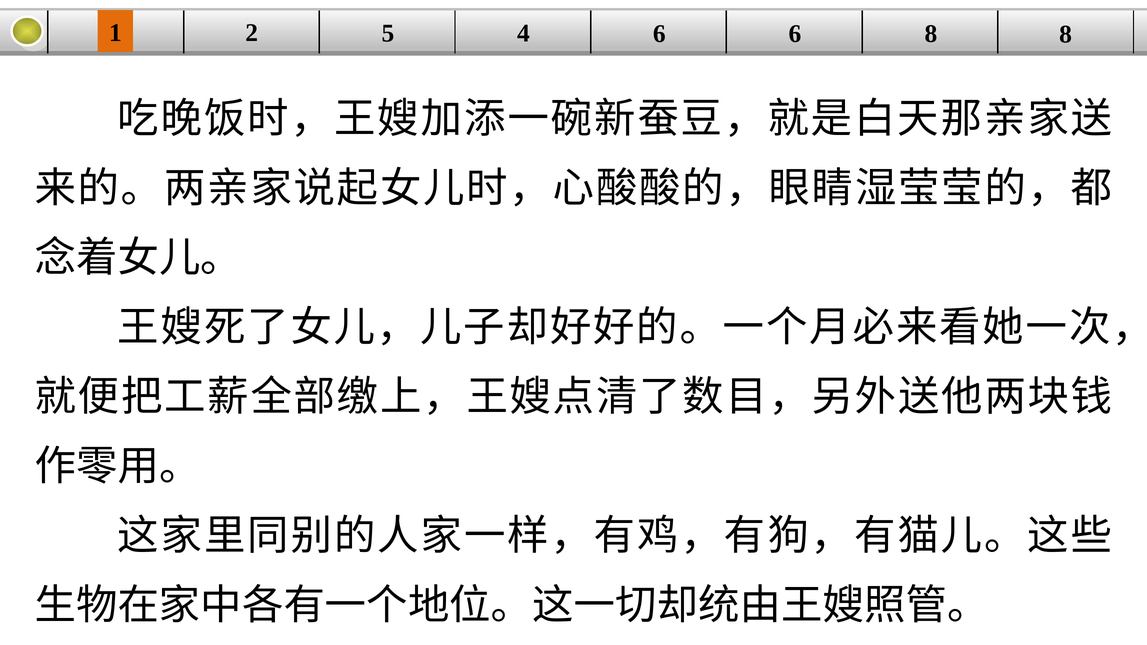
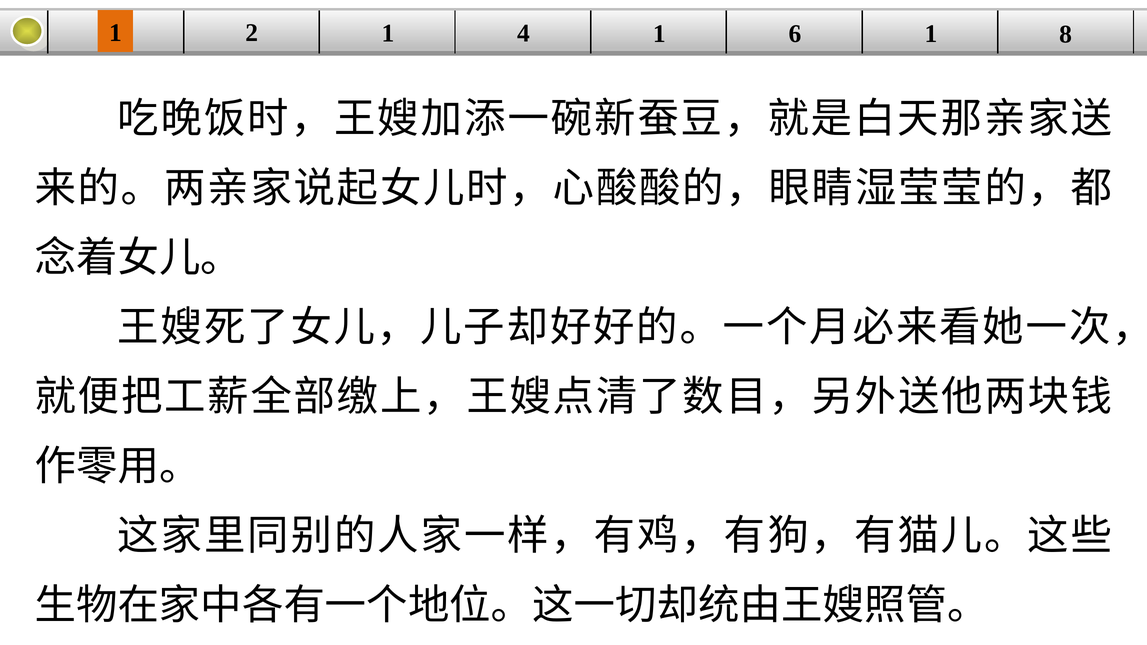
2 5: 5 -> 1 (388, 33)
4 6: 6 -> 1 (659, 34)
6 8: 8 -> 1 (931, 34)
